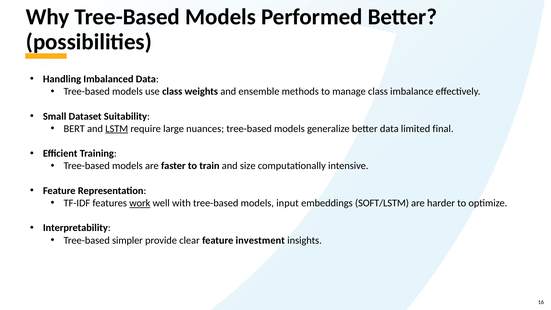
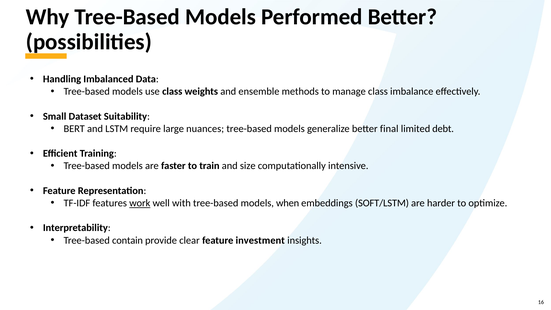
LSTM underline: present -> none (117, 129)
better data: data -> final (389, 129)
final: final -> debt (443, 129)
input: input -> when (288, 203)
simpler: simpler -> contain (127, 240)
